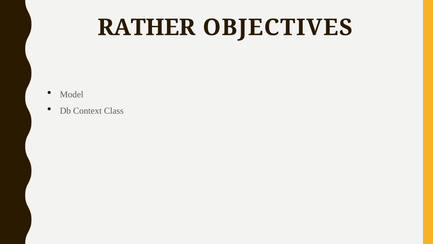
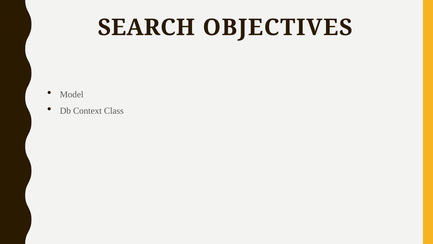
RATHER: RATHER -> SEARCH (146, 27)
